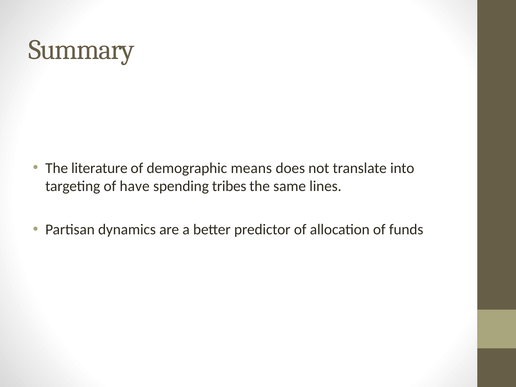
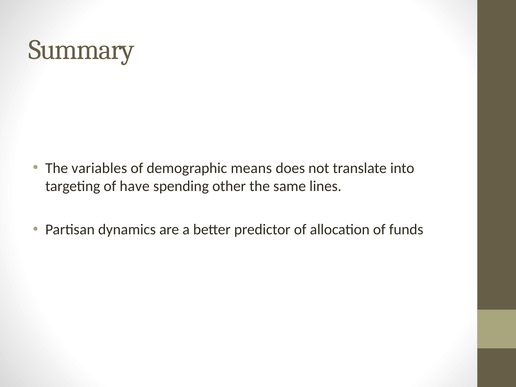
literature: literature -> variables (99, 168)
tribes: tribes -> other (229, 186)
